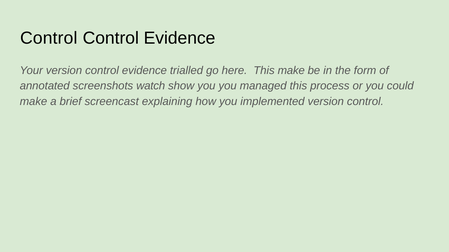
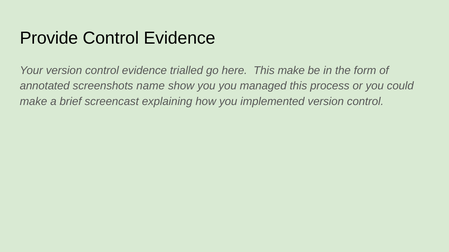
Control: Control -> Provide (49, 38)
watch: watch -> name (151, 86)
